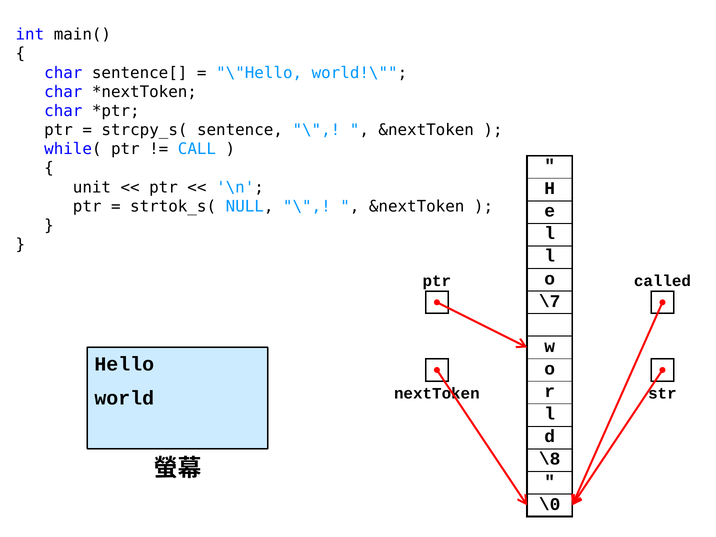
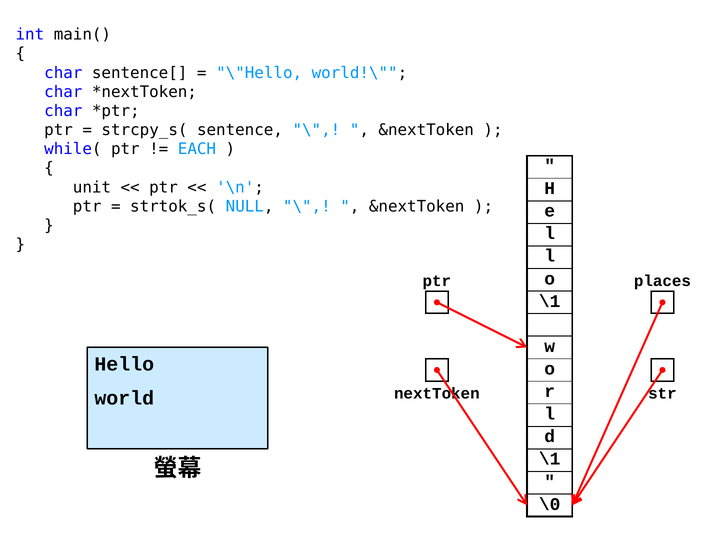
CALL: CALL -> EACH (197, 149)
called: called -> places (662, 281)
\7: \7 -> \1 (550, 301)
\8: \8 -> \1 (550, 459)
